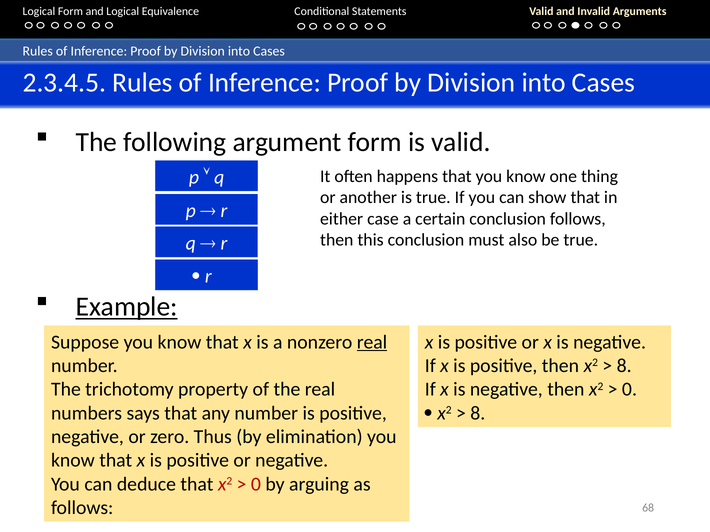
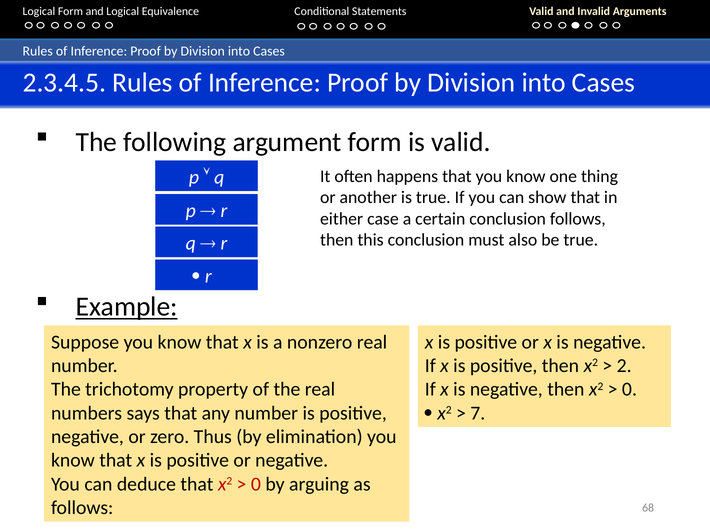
real underline: present -> none (372, 342)
8: 8 -> 2 (624, 366)
8: 8 -> 7 (478, 413)
